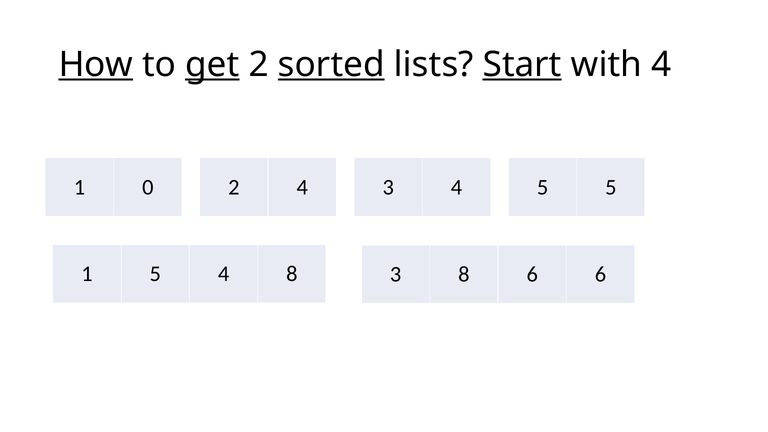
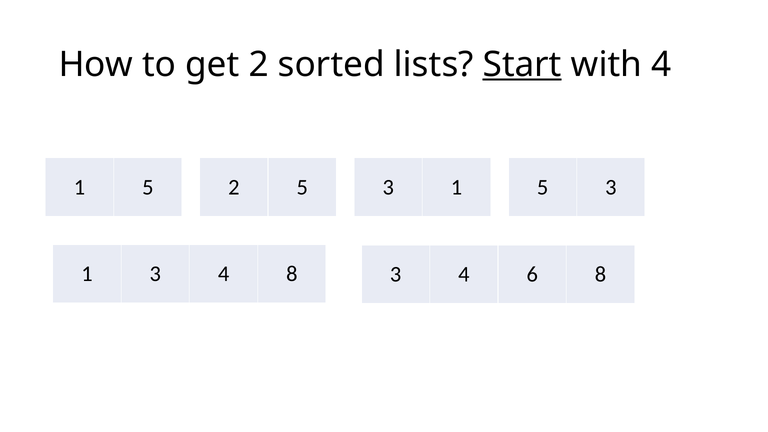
How underline: present -> none (96, 65)
get underline: present -> none (212, 65)
sorted underline: present -> none (331, 65)
0: 0 -> 5 (148, 187)
2 4: 4 -> 5 (302, 187)
3 4: 4 -> 1 (457, 187)
5: 5 -> 3 (611, 187)
1 5: 5 -> 3 (155, 274)
8 3 8: 8 -> 4 (464, 274)
6 6: 6 -> 8 (600, 274)
